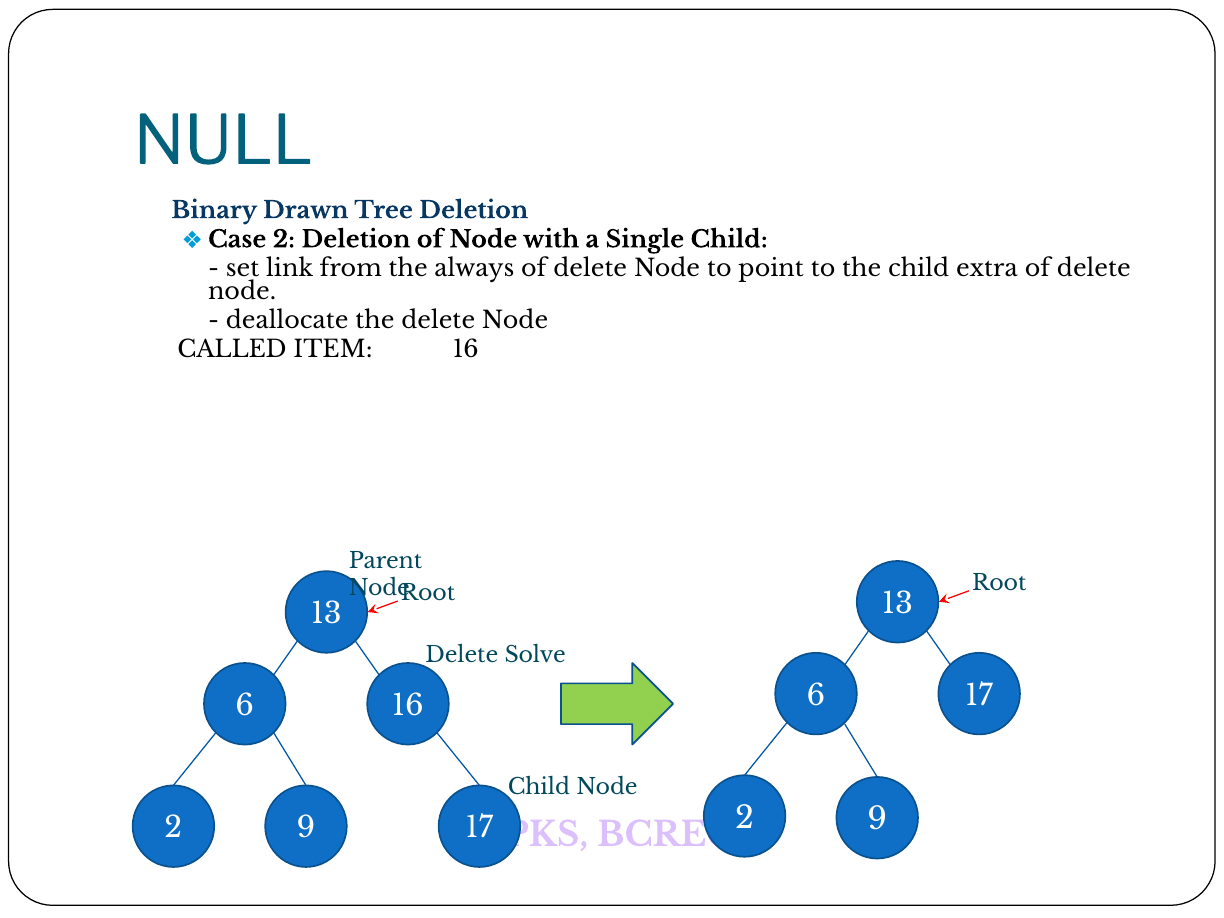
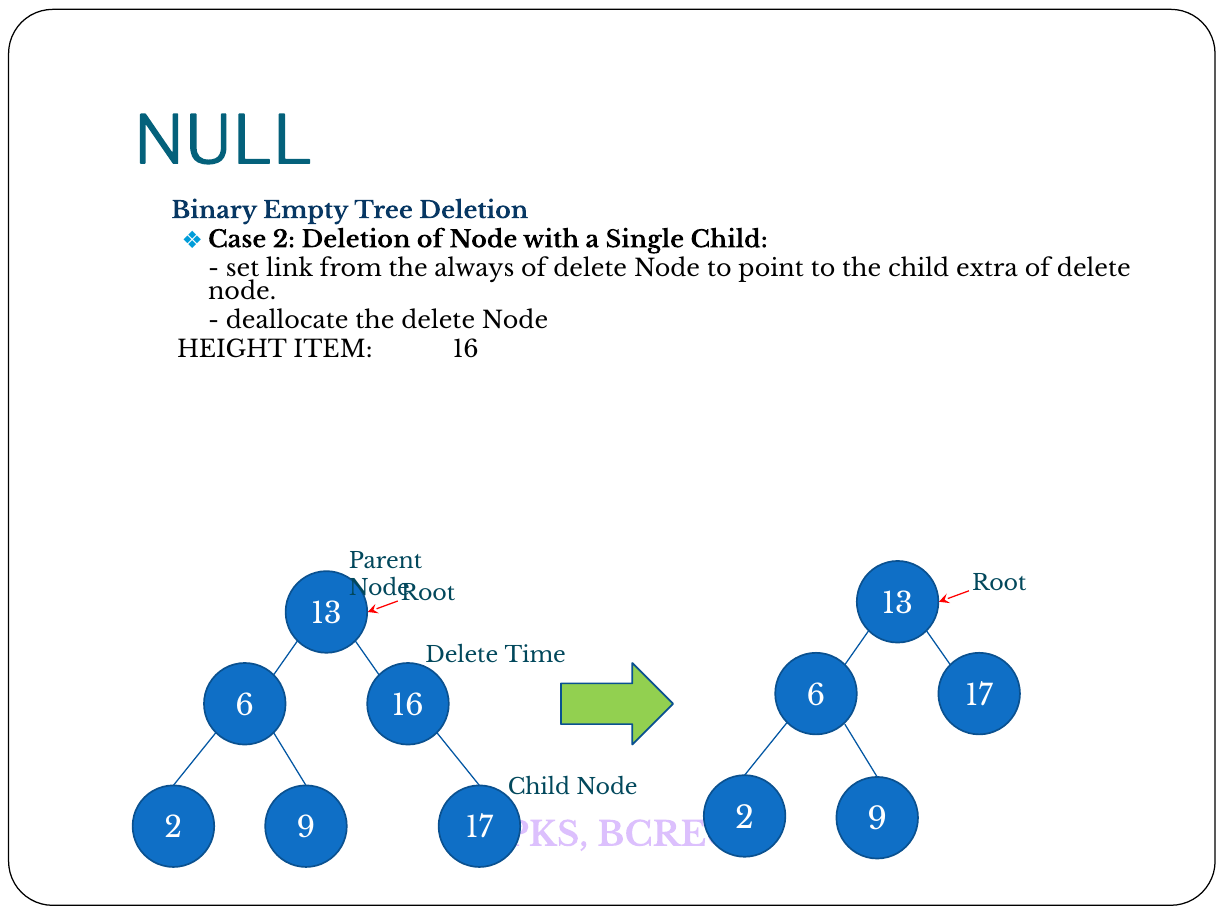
Drawn: Drawn -> Empty (306, 210)
CALLED: CALLED -> HEIGHT (232, 350)
Solve: Solve -> Time (535, 655)
